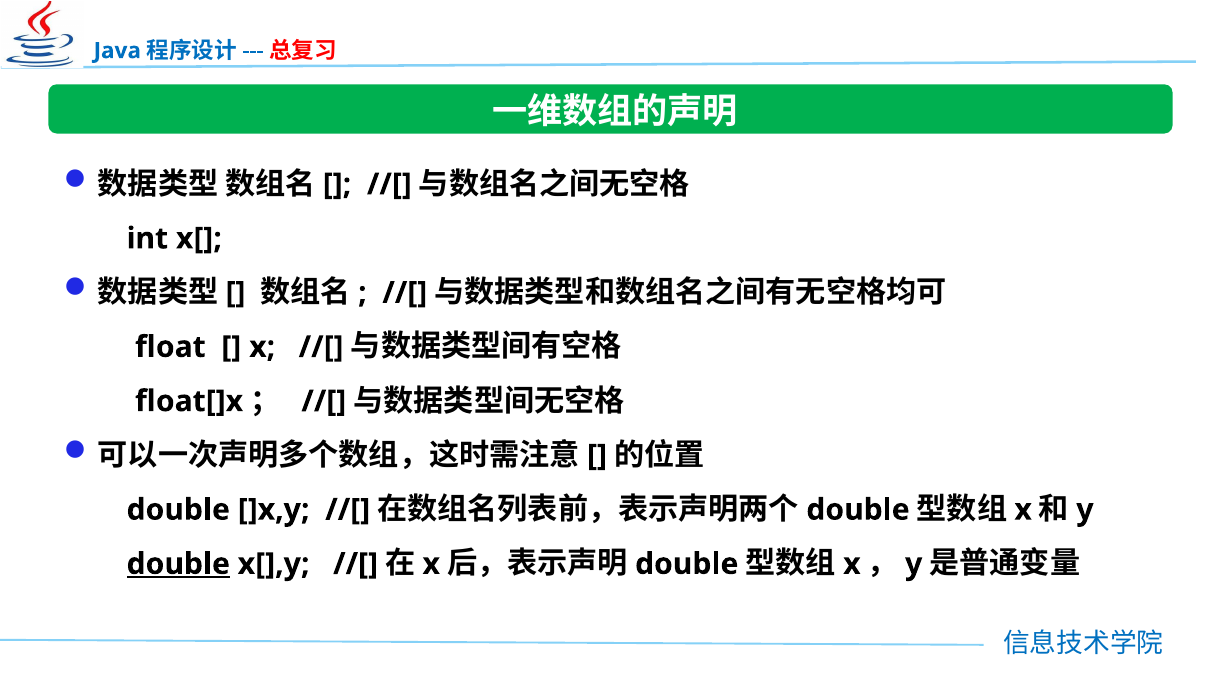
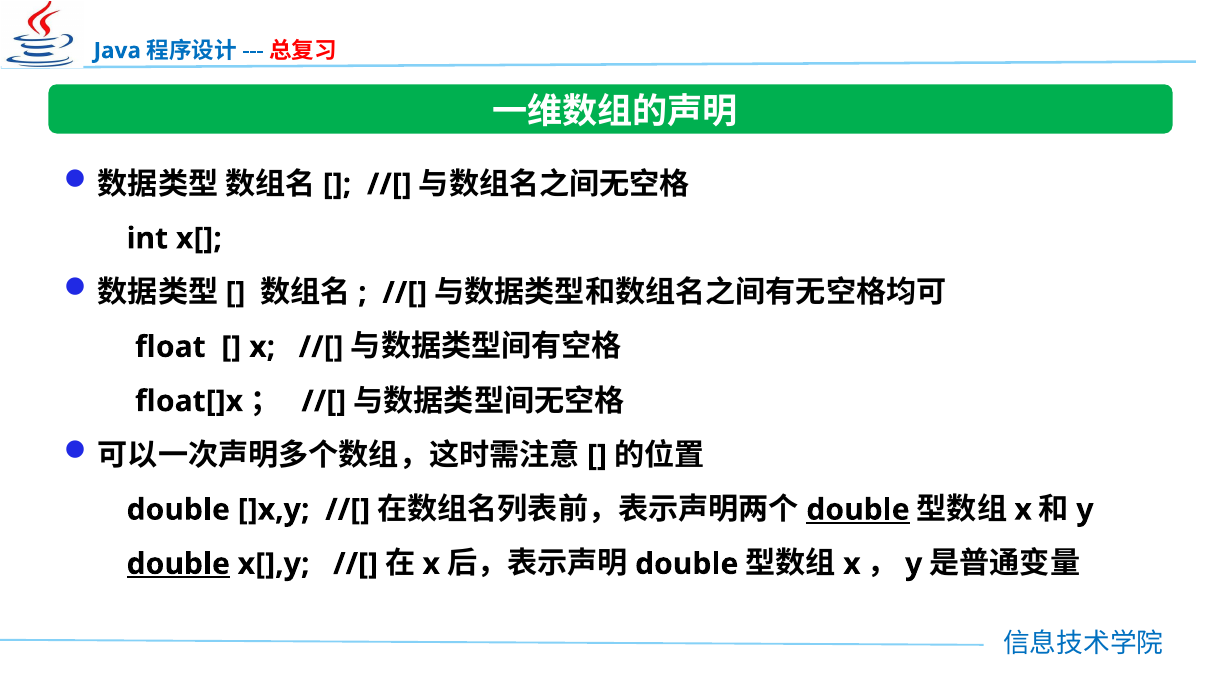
double underline: none -> present (858, 510)
